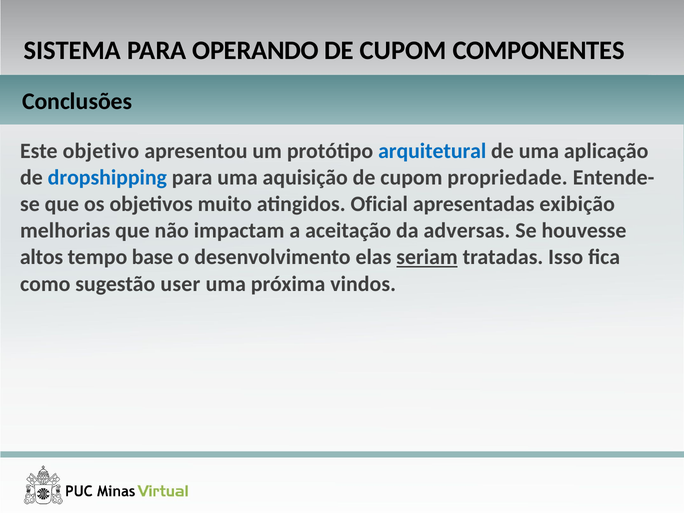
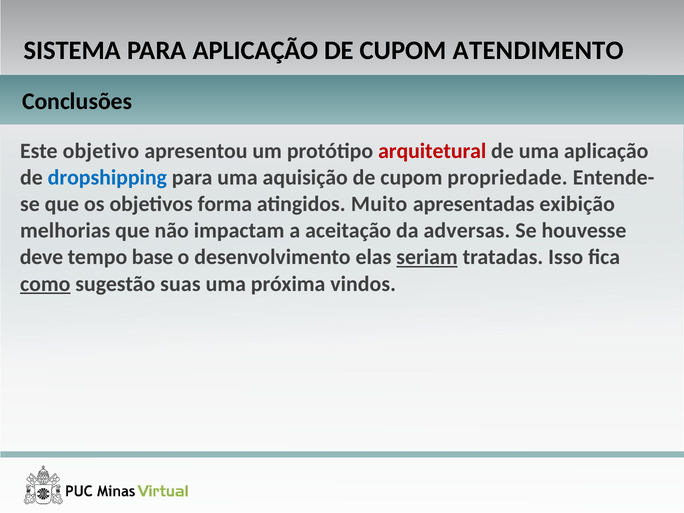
PARA OPERANDO: OPERANDO -> APLICAÇÃO (255, 50)
COMPONENTES: COMPONENTES -> ATENDIMENTO (538, 50)
arquitetural colour: blue -> red (432, 151)
muito: muito -> forma (225, 204)
Oficial: Oficial -> Muito (379, 204)
altos: altos -> deve (42, 257)
como underline: none -> present (45, 284)
user: user -> suas (180, 284)
